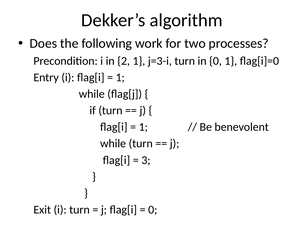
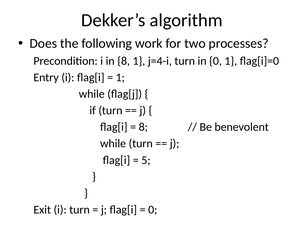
in 2: 2 -> 8 (124, 61)
j=3-i: j=3-i -> j=4-i (160, 61)
1: 1 -> 8 (143, 127)
3: 3 -> 5 (146, 160)
